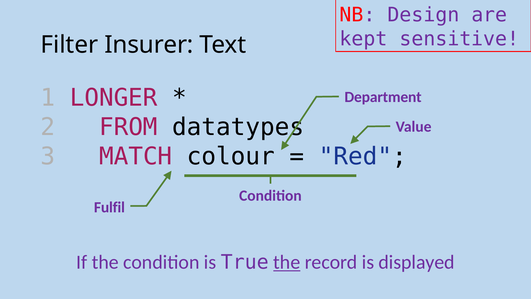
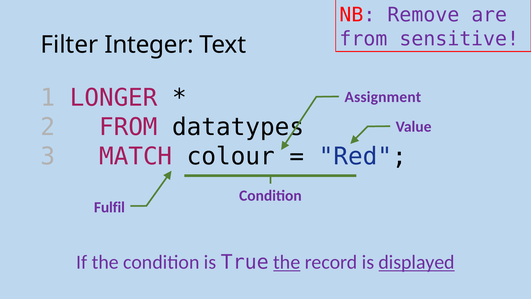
Design: Design -> Remove (423, 15)
kept: kept -> from (364, 39)
Insurer: Insurer -> Integer (149, 45)
Department: Department -> Assignment (383, 97)
displayed underline: none -> present (417, 262)
